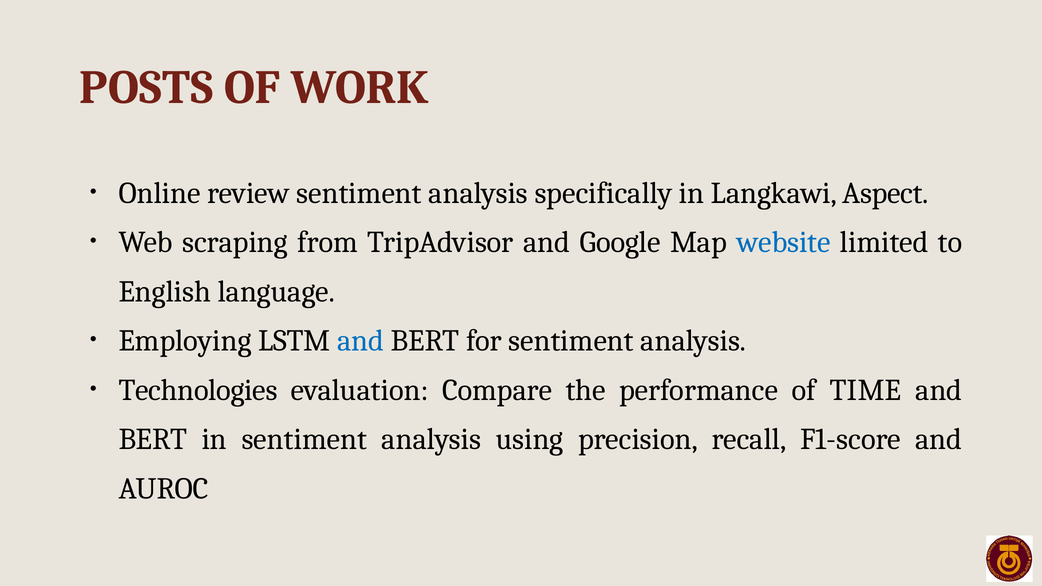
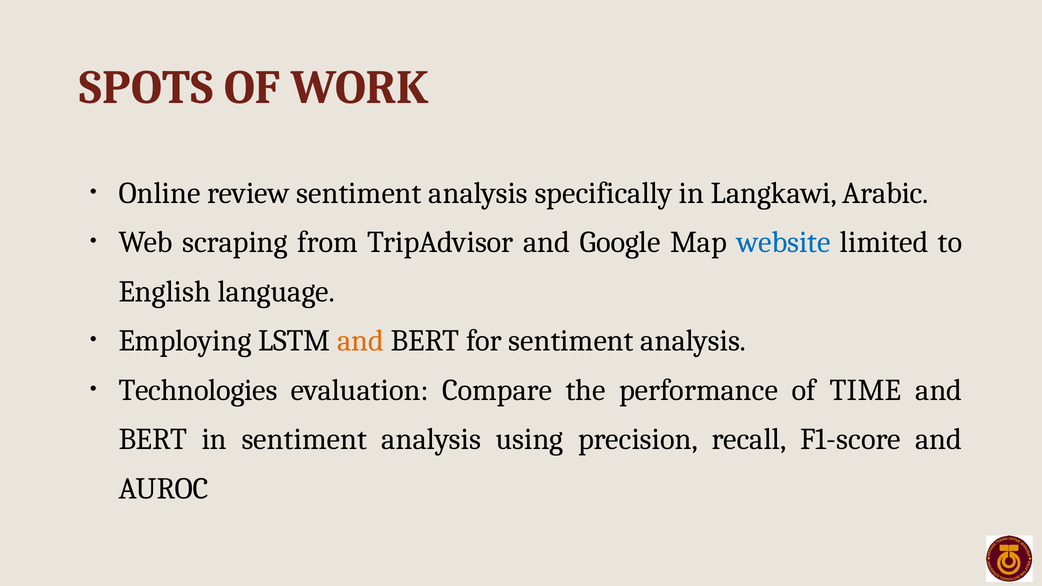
POSTS: POSTS -> SPOTS (146, 88)
Aspect: Aspect -> Arabic (885, 193)
and colour: blue -> orange (361, 341)
